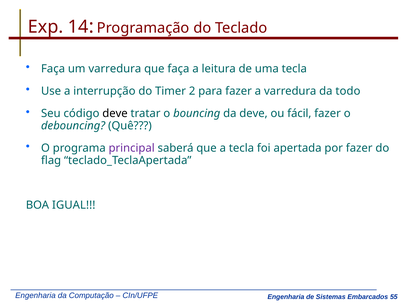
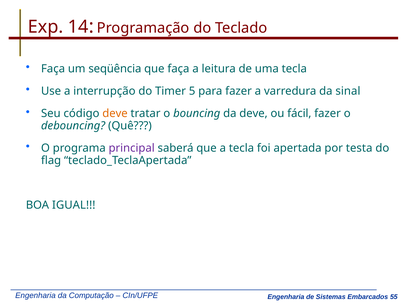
um varredura: varredura -> seqüência (115, 69)
2: 2 -> 5 (192, 91)
todo: todo -> sinal (348, 91)
deve colour: black -> orange (115, 113)
por fazer: fazer -> testa (359, 148)
